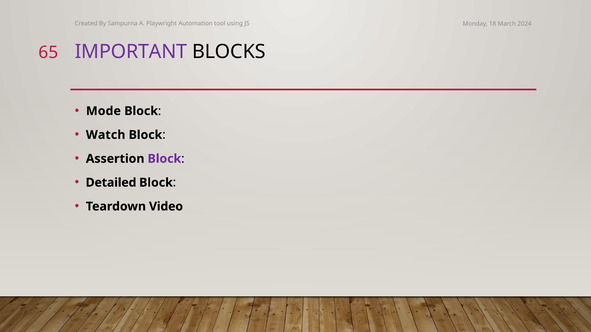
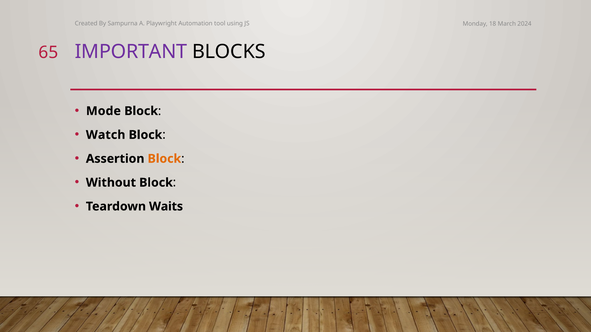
Block colour: purple -> orange (164, 159)
Detailed: Detailed -> Without (111, 183)
Video: Video -> Waits (166, 207)
